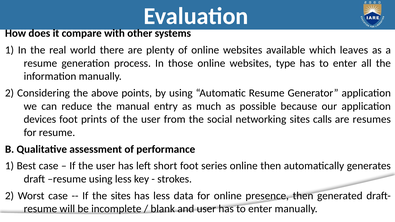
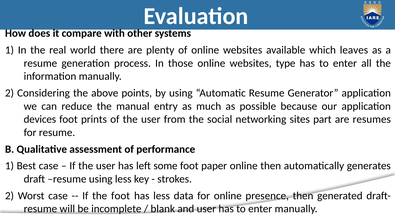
calls: calls -> part (322, 119)
short: short -> some (166, 166)
series: series -> paper (214, 166)
the sites: sites -> foot (121, 196)
